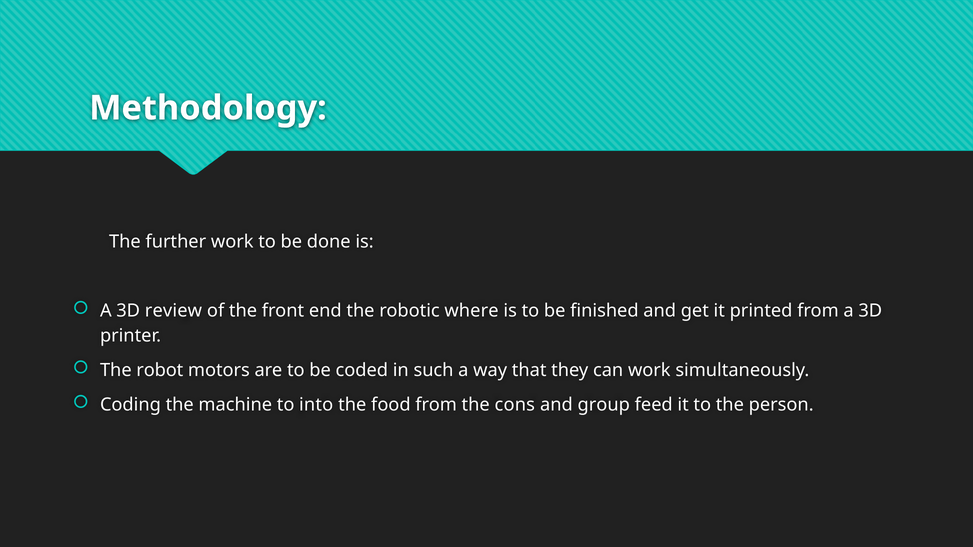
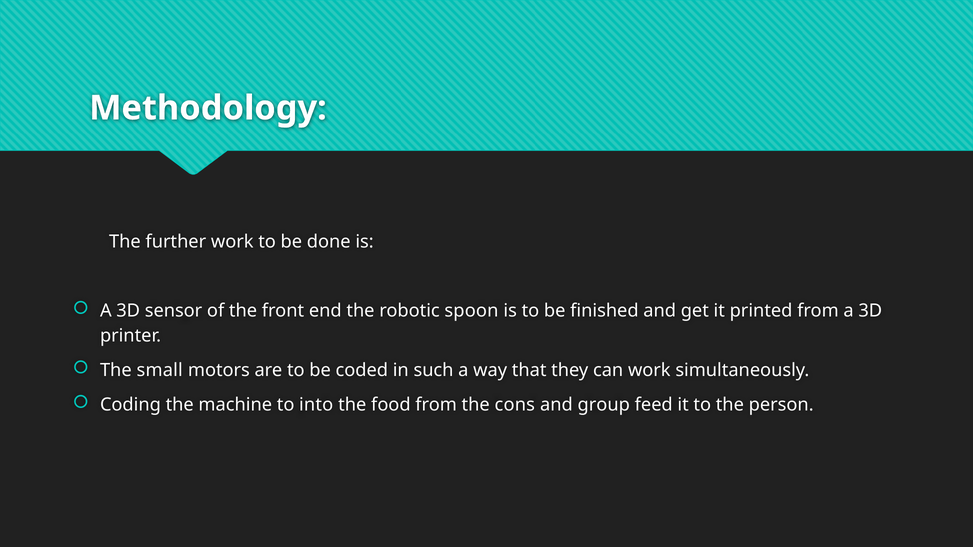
review: review -> sensor (174, 311)
where: where -> spoon (471, 311)
robot: robot -> small (160, 370)
